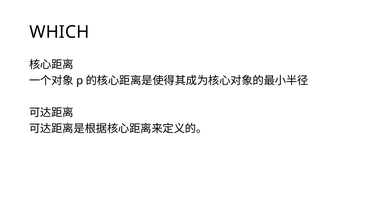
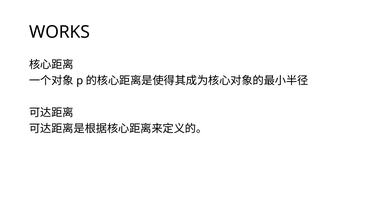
WHICH: WHICH -> WORKS (59, 32)
